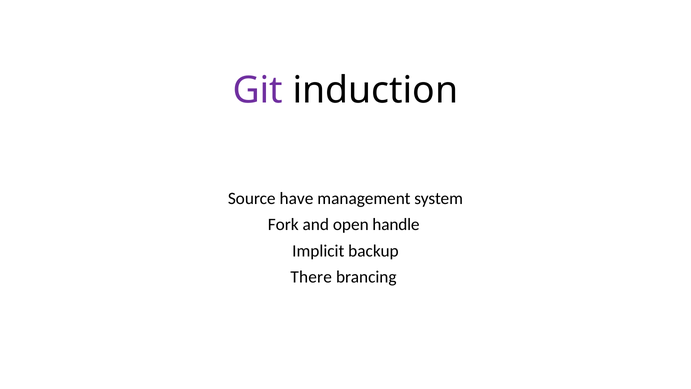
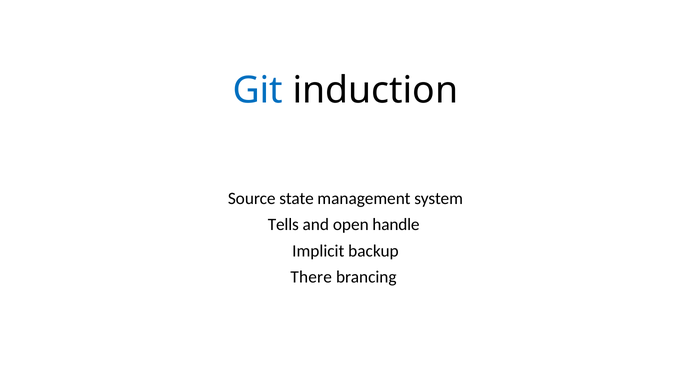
Git colour: purple -> blue (258, 91)
have: have -> state (297, 198)
Fork: Fork -> Tells (283, 225)
